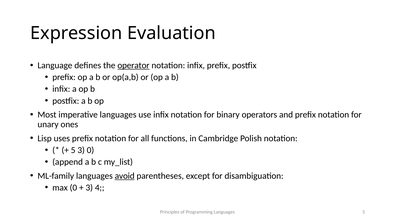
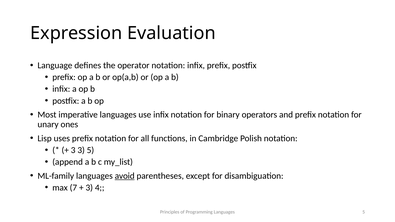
operator underline: present -> none (133, 65)
5: 5 -> 3 (73, 150)
3 0: 0 -> 5 (90, 150)
max 0: 0 -> 7 (73, 188)
